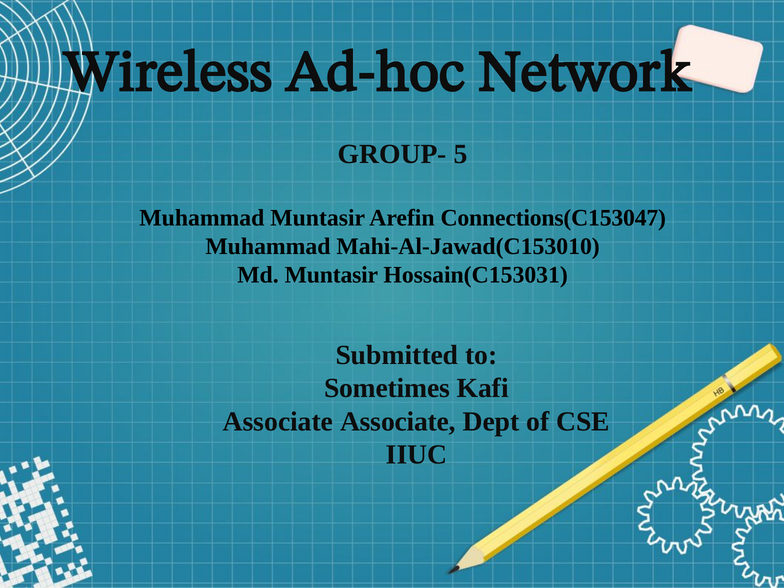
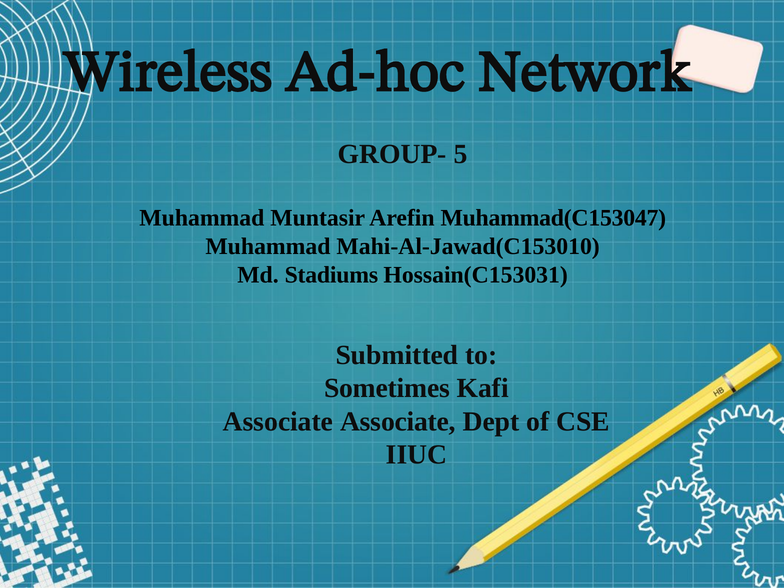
Connections(C153047: Connections(C153047 -> Muhammad(C153047 (553, 218)
Md Muntasir: Muntasir -> Stadiums (331, 275)
